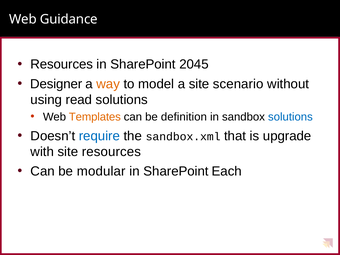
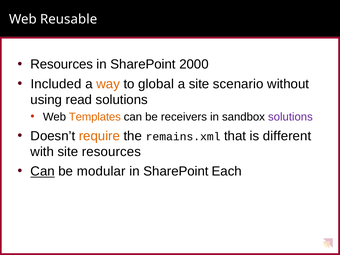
Guidance: Guidance -> Reusable (69, 19)
2045: 2045 -> 2000 (194, 64)
Designer: Designer -> Included (56, 84)
model: model -> global (156, 84)
definition: definition -> receivers (184, 117)
solutions colour: blue -> purple (290, 117)
require colour: blue -> orange (99, 136)
sandbox.xml: sandbox.xml -> remains.xml (183, 137)
upgrade: upgrade -> different (287, 136)
Can underline: none -> present (43, 171)
